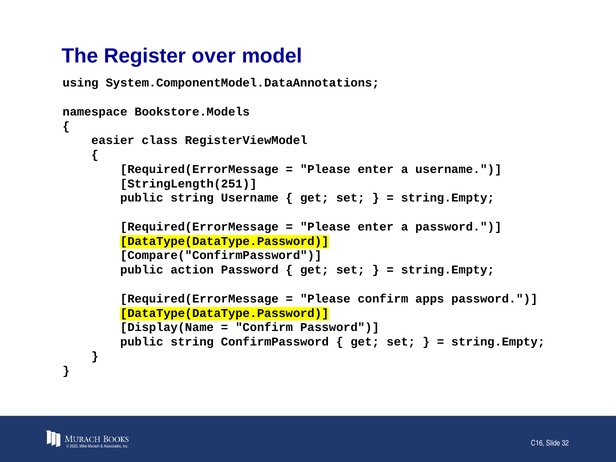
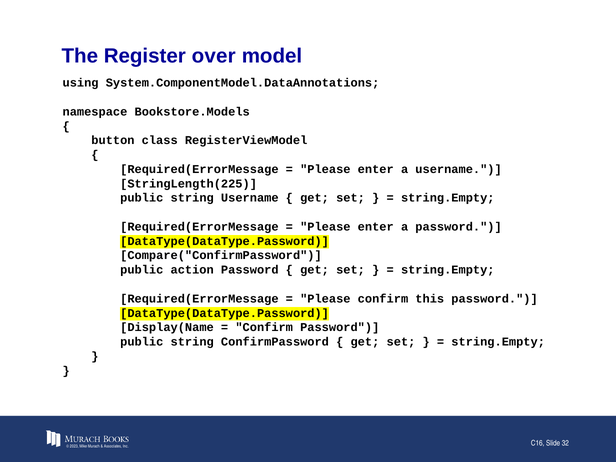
easier: easier -> button (113, 140)
StringLength(251: StringLength(251 -> StringLength(225 (189, 184)
apps: apps -> this (430, 299)
